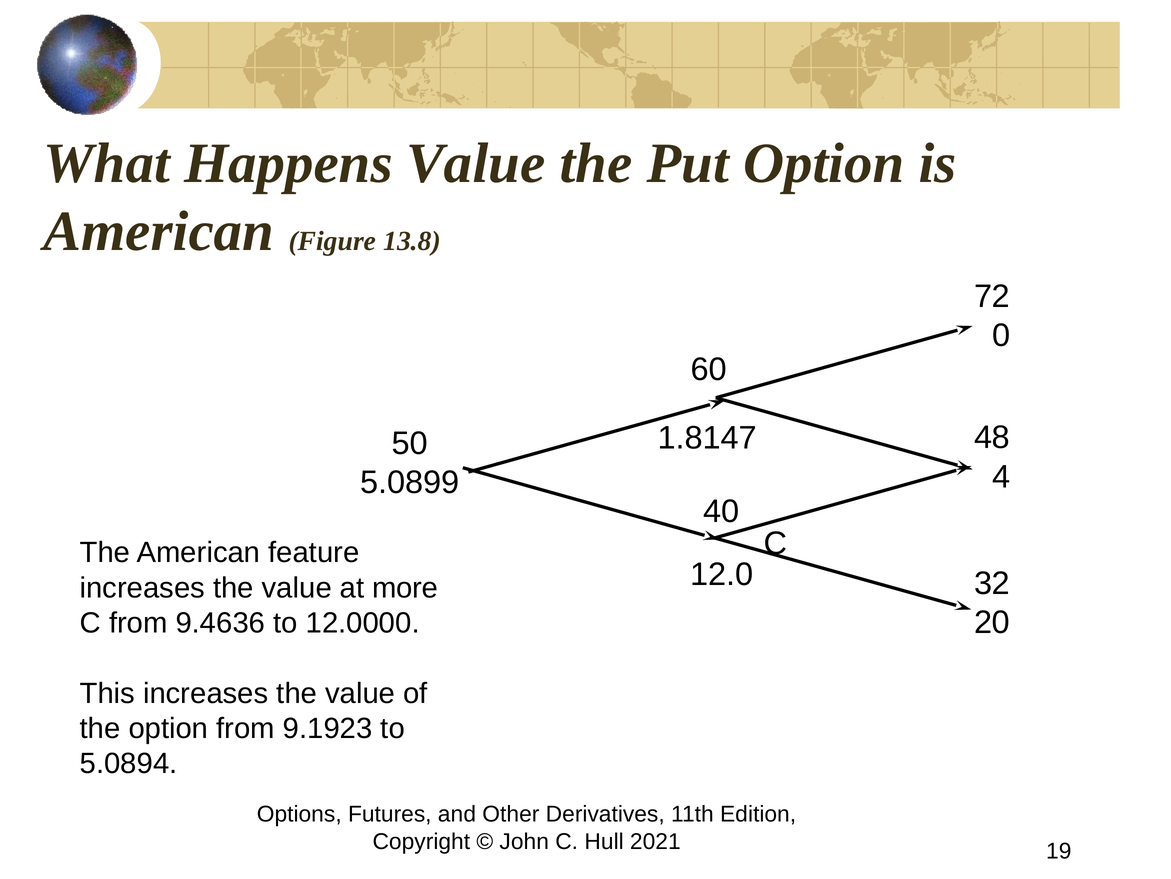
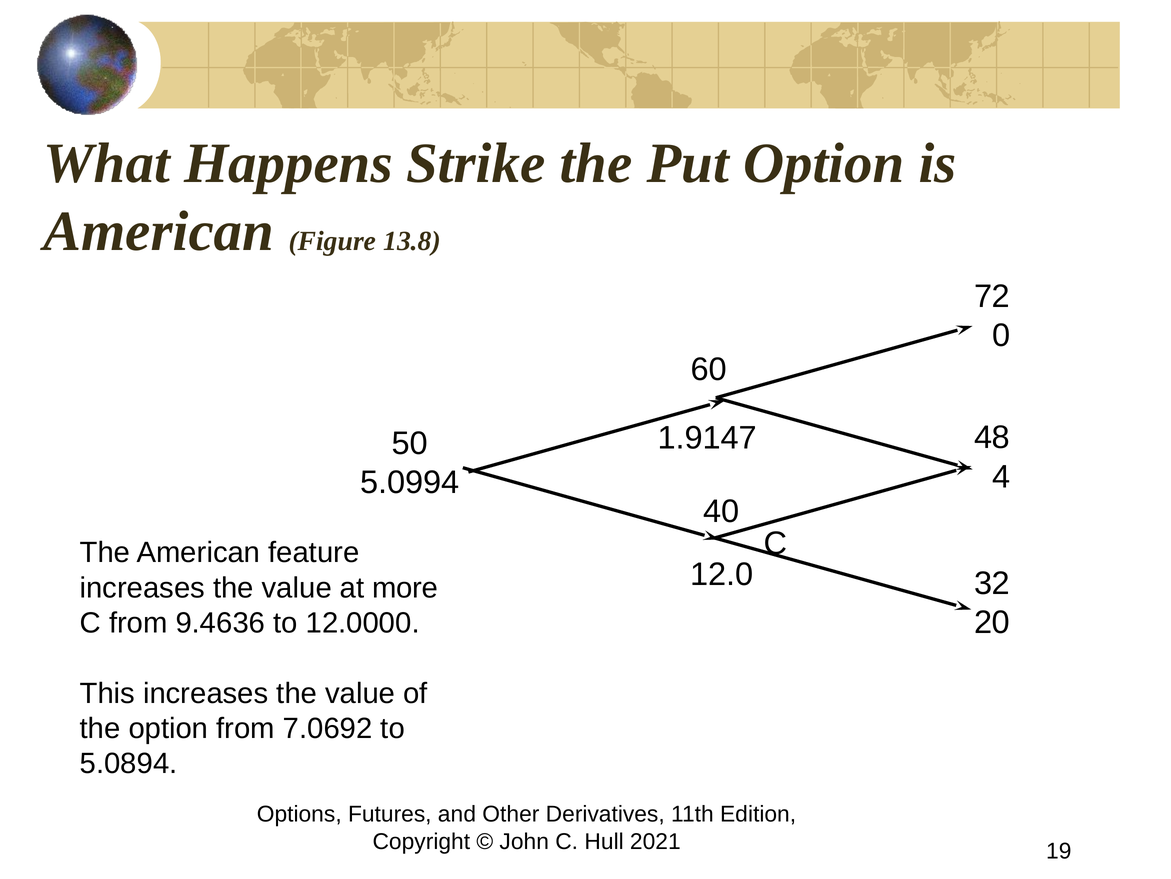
Happens Value: Value -> Strike (476, 163)
1.8147: 1.8147 -> 1.9147 (707, 438)
5.0899: 5.0899 -> 5.0994 (410, 482)
9.1923: 9.1923 -> 7.0692 (328, 728)
